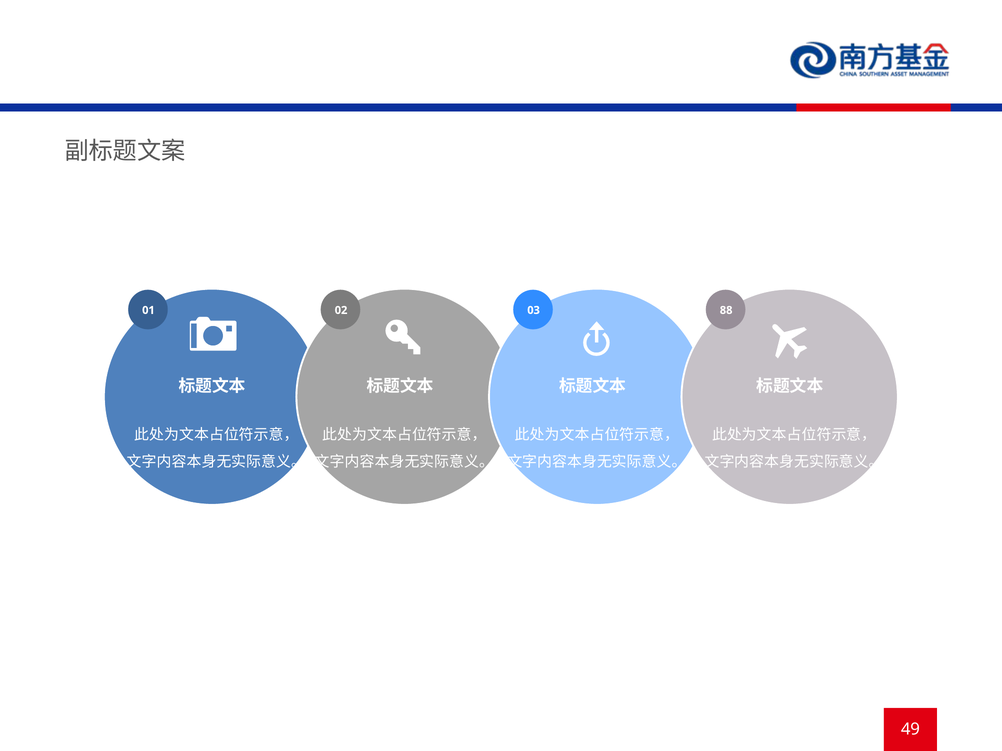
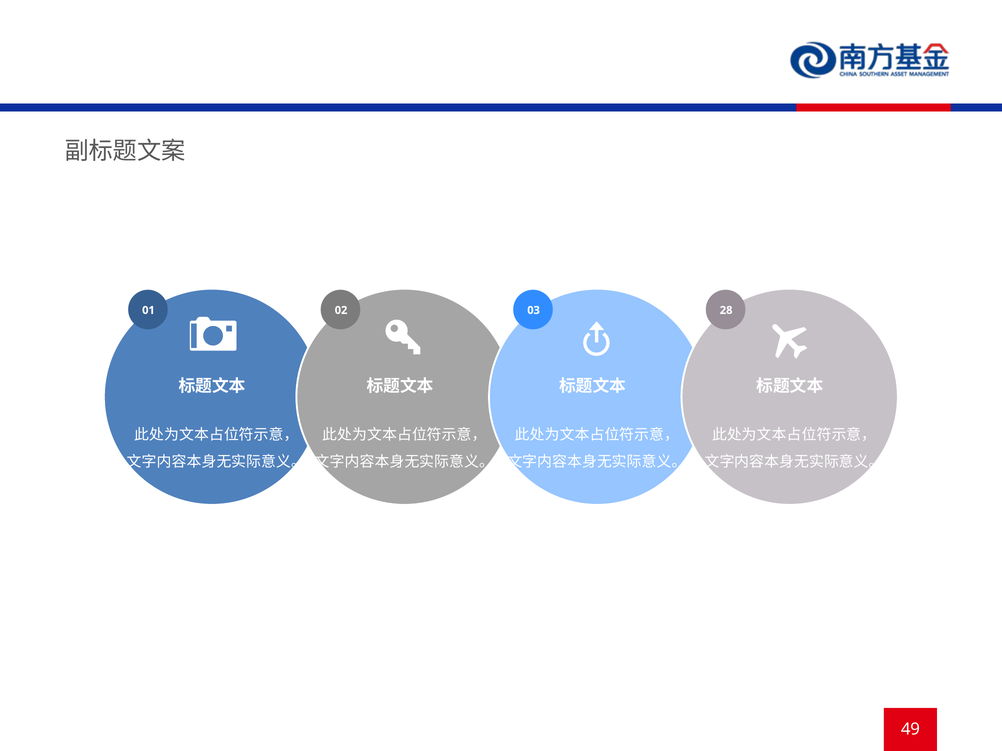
88: 88 -> 28 (726, 311)
